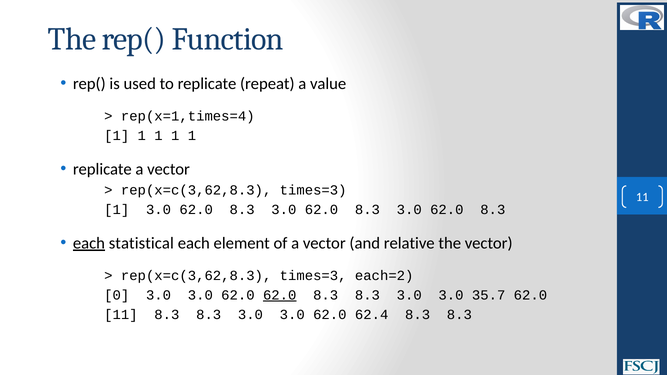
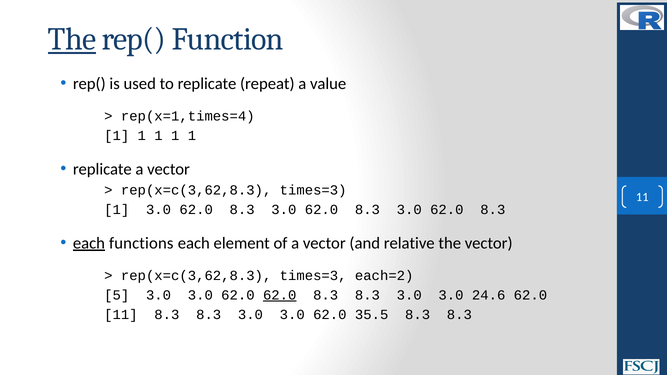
The underline: none -> present (72, 39)
statistical: statistical -> functions (141, 243)
0: 0 -> 5 (117, 295)
35.7: 35.7 -> 24.6 (489, 295)
62.4: 62.4 -> 35.5 (372, 315)
